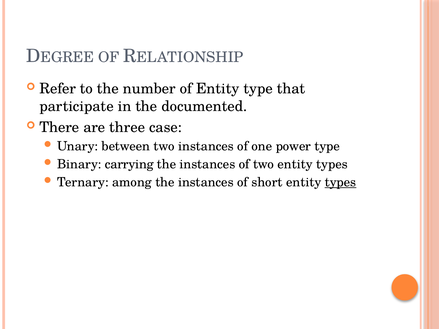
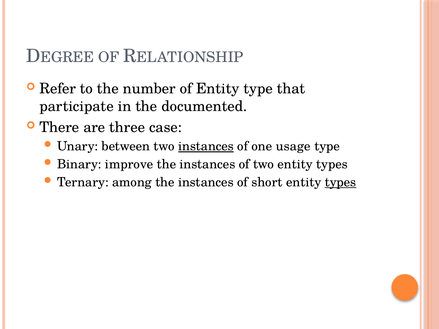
instances underline: none -> present (206, 146)
power: power -> usage (293, 146)
carrying: carrying -> improve (129, 164)
